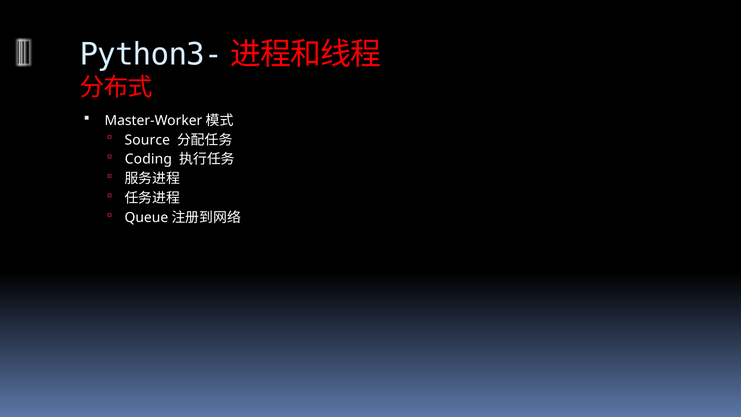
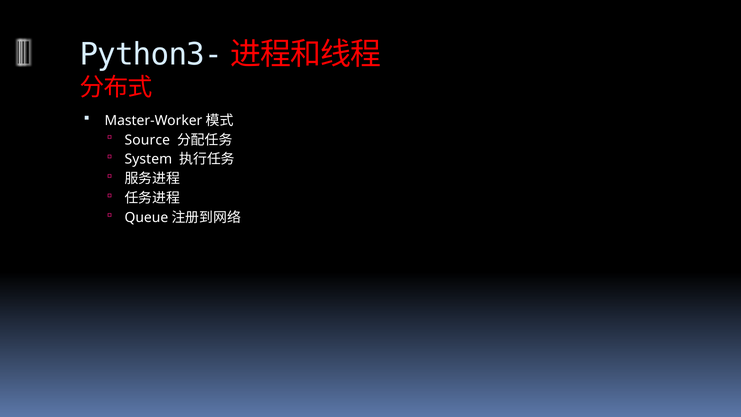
Coding: Coding -> System (148, 159)
